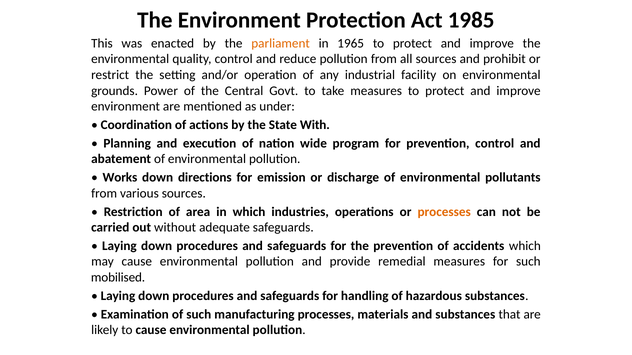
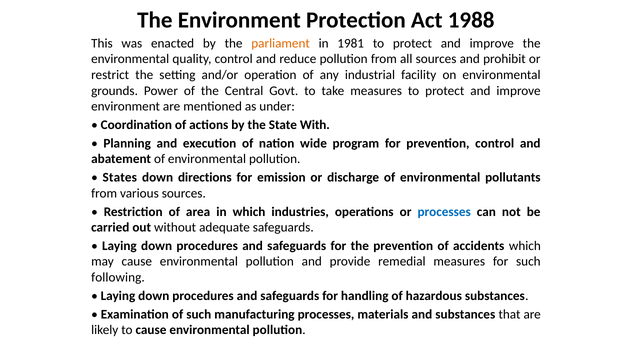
1985: 1985 -> 1988 (471, 20)
1965: 1965 -> 1981 (351, 43)
Works: Works -> States (120, 178)
processes colour: orange -> blue (444, 212)
mobilised: mobilised -> following (118, 278)
